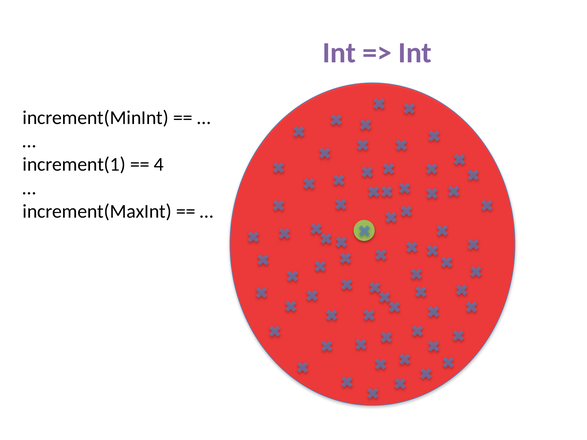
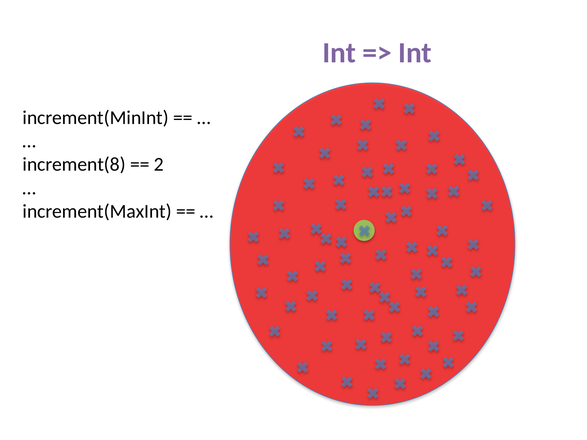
increment(1: increment(1 -> increment(8 (74, 165)
4: 4 -> 2 (159, 165)
